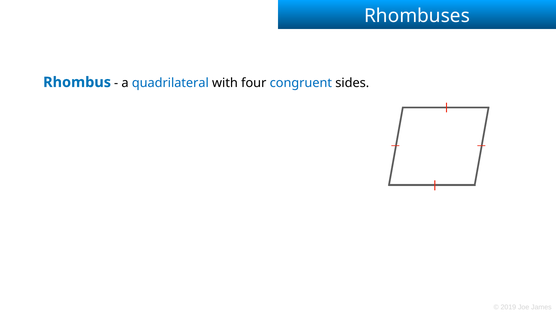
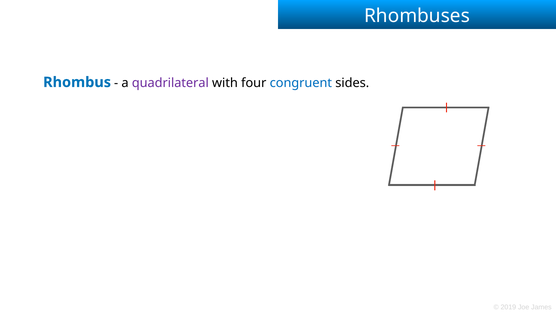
quadrilateral colour: blue -> purple (170, 83)
